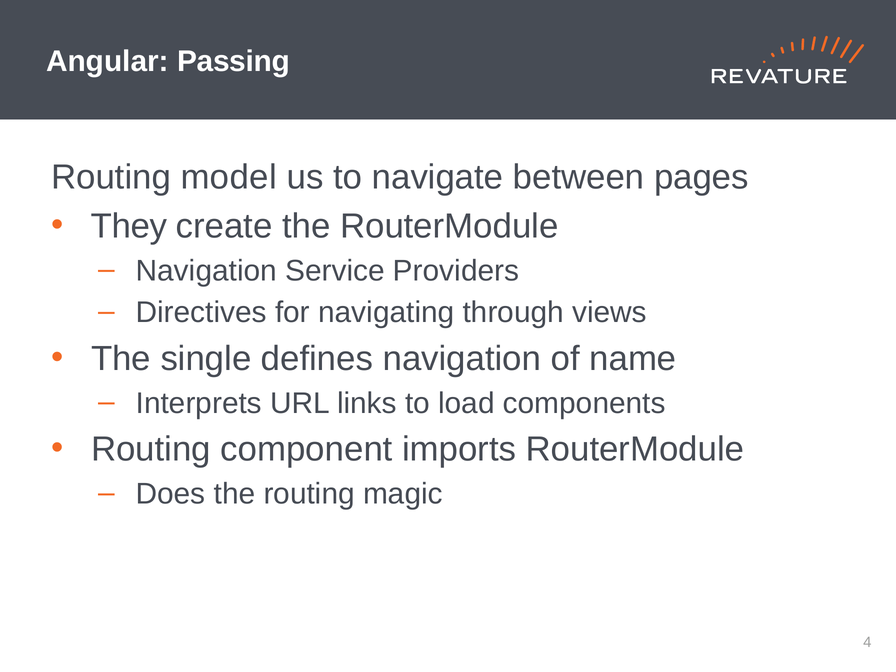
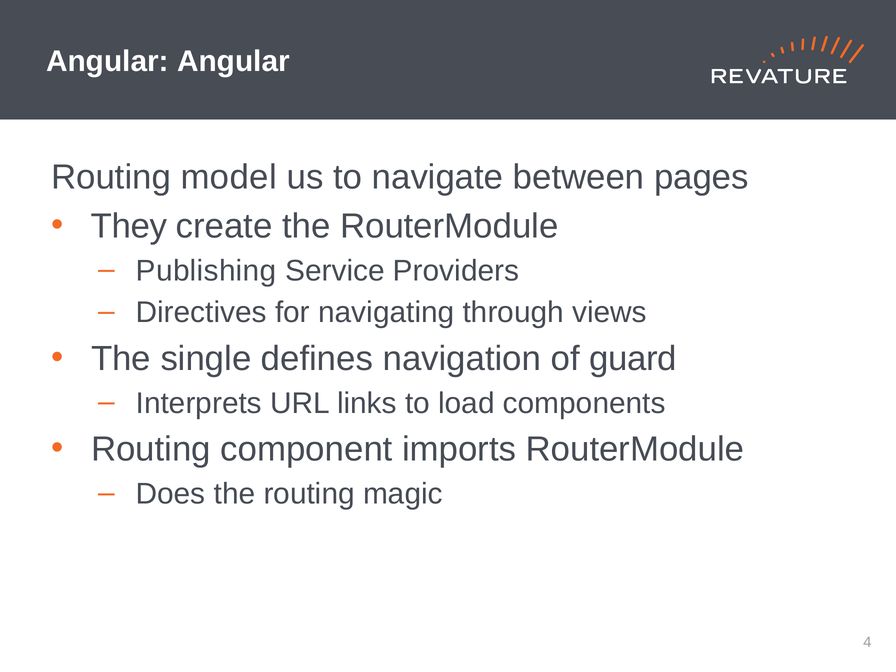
Angular Passing: Passing -> Angular (233, 62)
Navigation: Navigation -> Publishing (206, 271)
name: name -> guard (633, 359)
